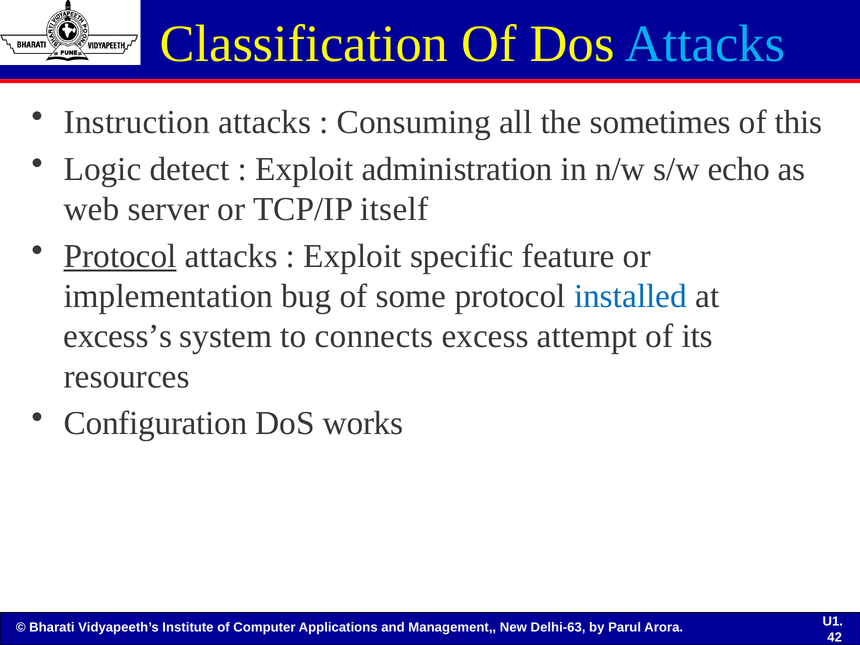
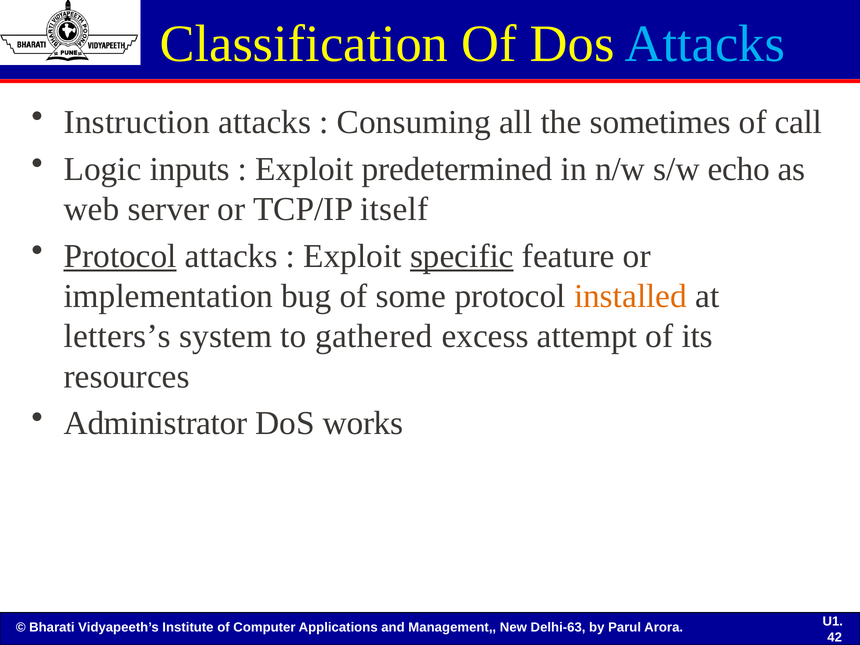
this: this -> call (798, 122)
detect: detect -> inputs (190, 169)
administration: administration -> predetermined (457, 169)
specific underline: none -> present (462, 256)
installed colour: blue -> orange (631, 296)
excess’s: excess’s -> letters’s (117, 336)
connects: connects -> gathered (374, 336)
Configuration: Configuration -> Administrator (156, 423)
